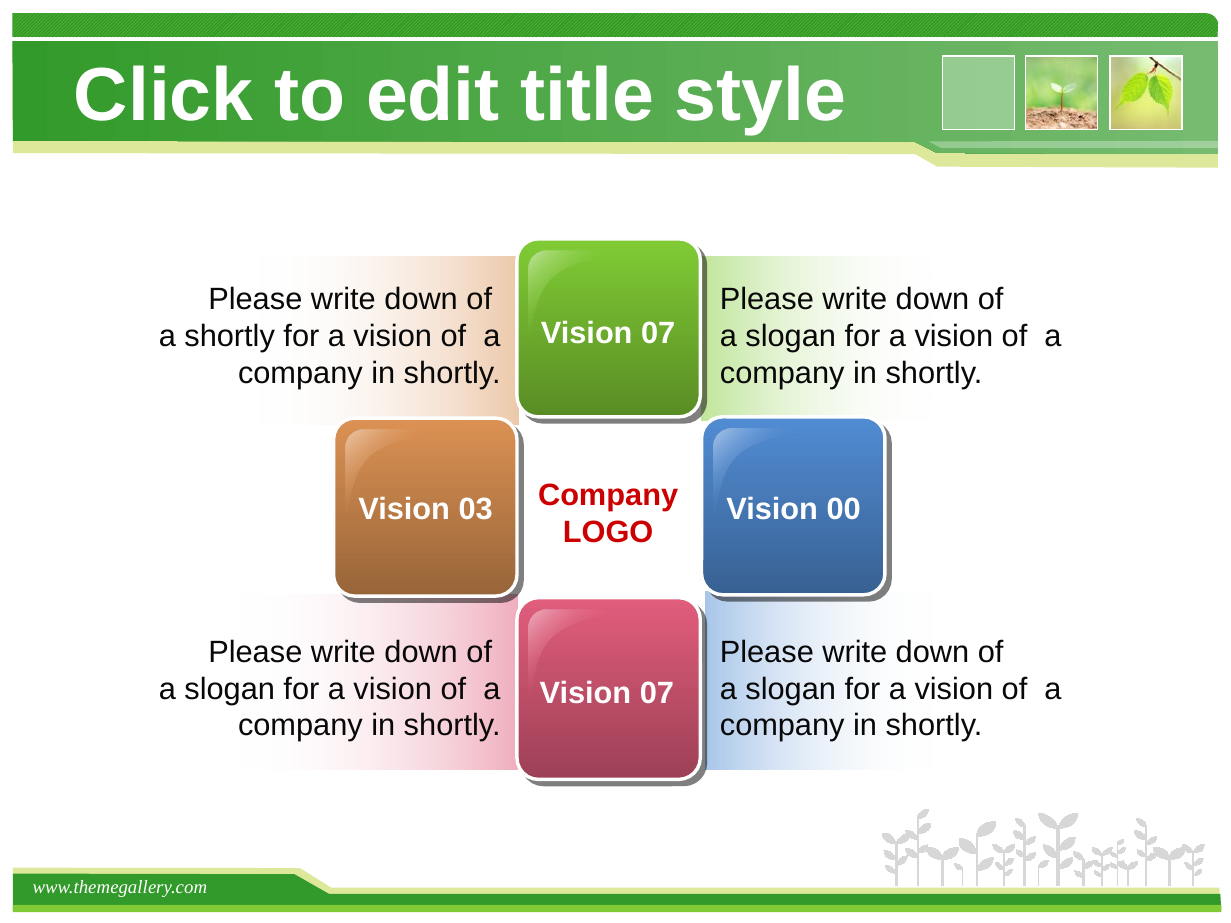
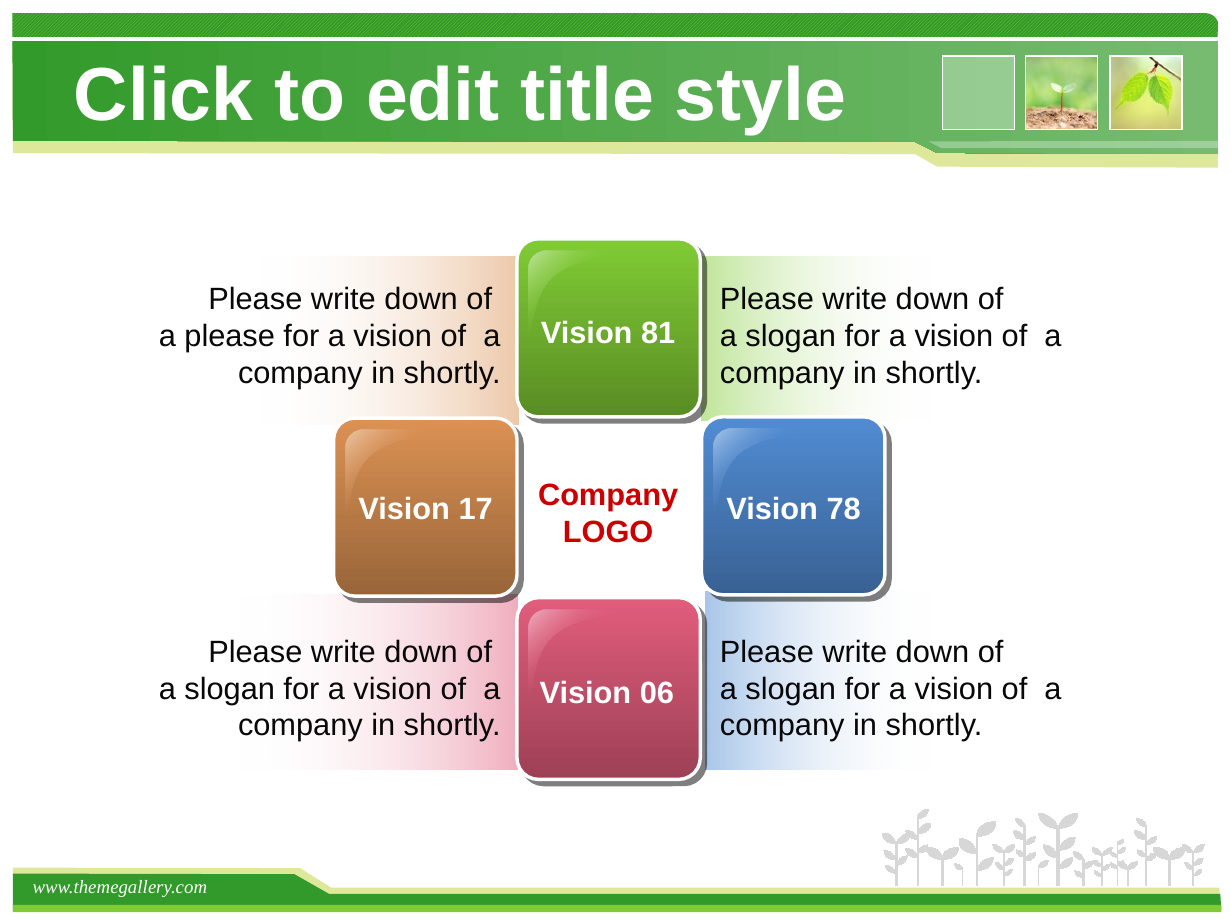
07: 07 -> 81 (658, 333)
a shortly: shortly -> please (230, 336)
03: 03 -> 17 (476, 510)
00: 00 -> 78 (844, 510)
07: 07 -> 06 (657, 694)
